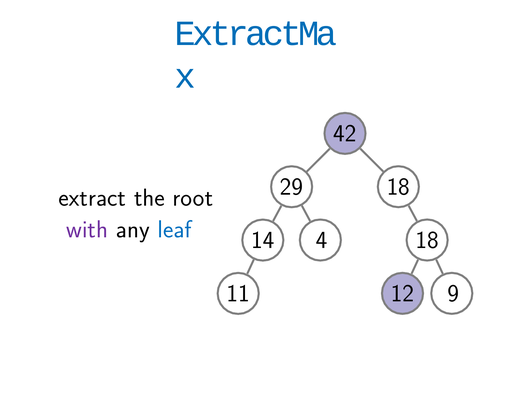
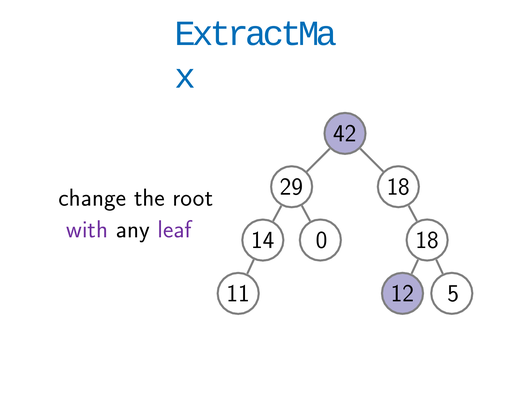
extract: extract -> change (92, 198)
leaf colour: blue -> purple (175, 230)
4: 4 -> 0 (322, 240)
9: 9 -> 5 (453, 294)
